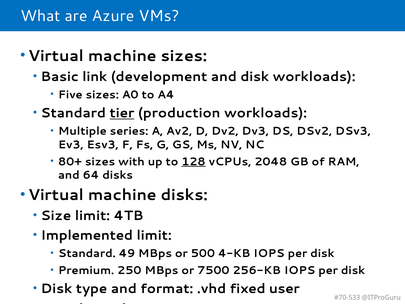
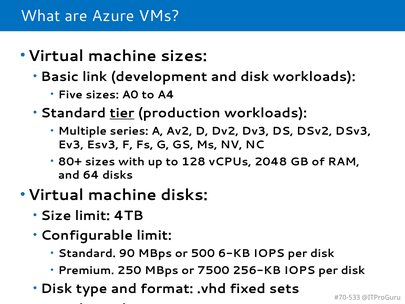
128 underline: present -> none (193, 161)
Implemented: Implemented -> Configurable (87, 235)
49: 49 -> 90 (127, 253)
4-KB: 4-KB -> 6-KB (234, 253)
user: user -> sets (284, 289)
